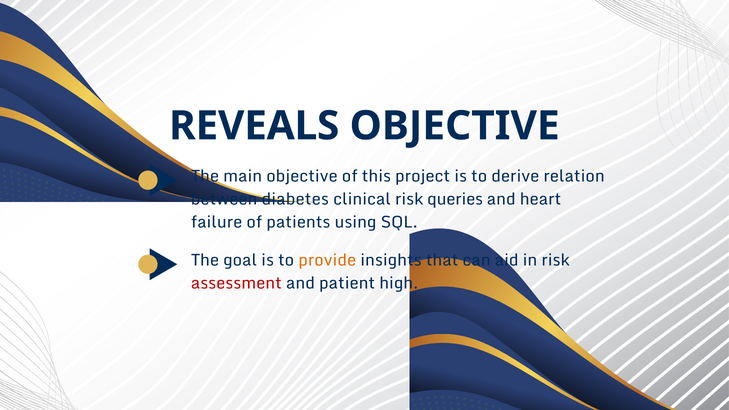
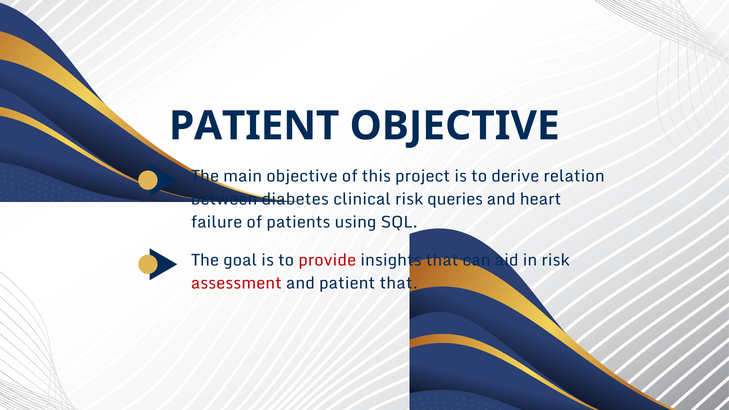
REVEALS: REVEALS -> PATIENT (254, 126)
provide colour: orange -> red (327, 260)
patient high: high -> that (399, 283)
